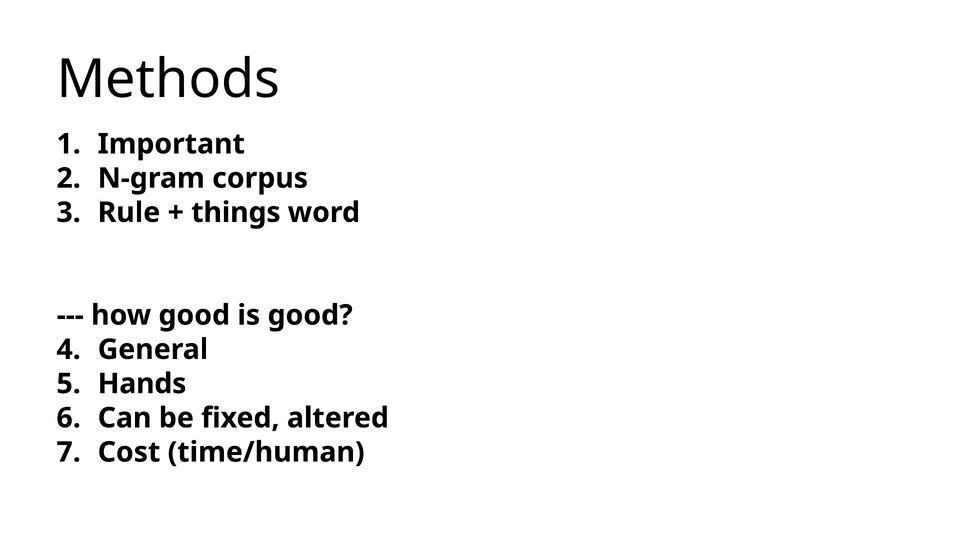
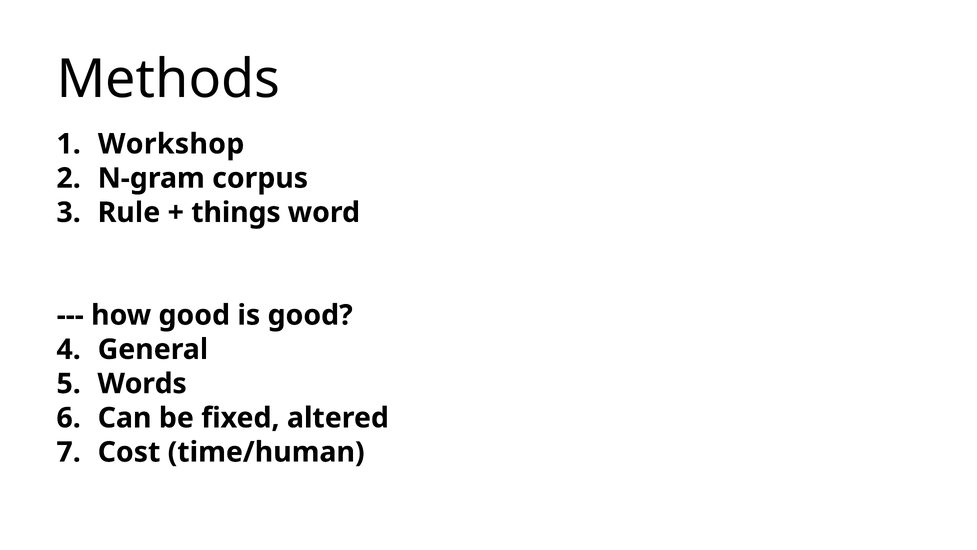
Important: Important -> Workshop (171, 144)
Hands: Hands -> Words (142, 383)
